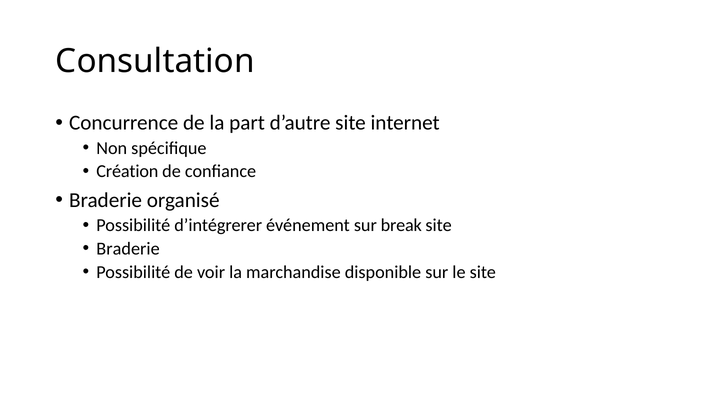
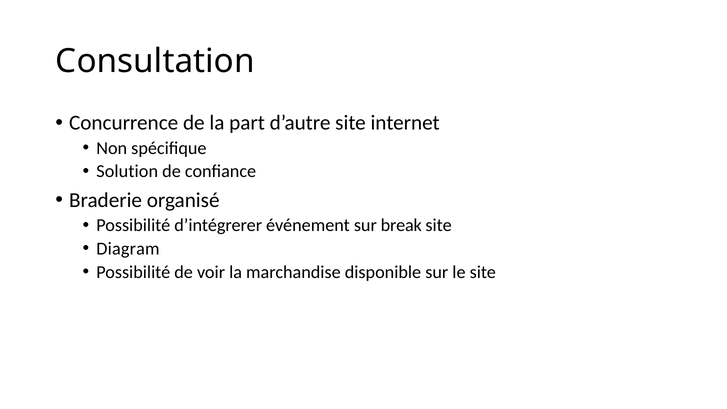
Création: Création -> Solution (127, 171)
Braderie: Braderie -> Diagram (128, 249)
